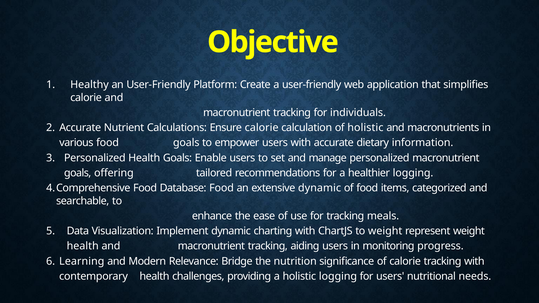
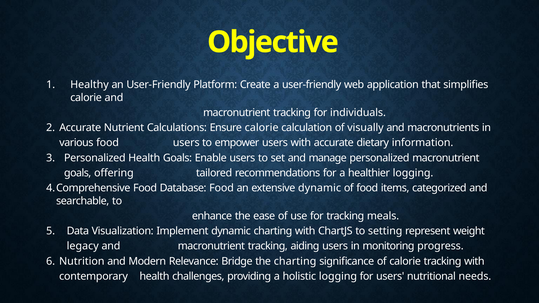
of holistic: holistic -> visually (365, 128)
food goals: goals -> users (186, 143)
to weight: weight -> setting (385, 231)
health: health -> legacy (83, 246)
Learning: Learning -> Nutrition (82, 261)
the nutrition: nutrition -> charting (295, 261)
